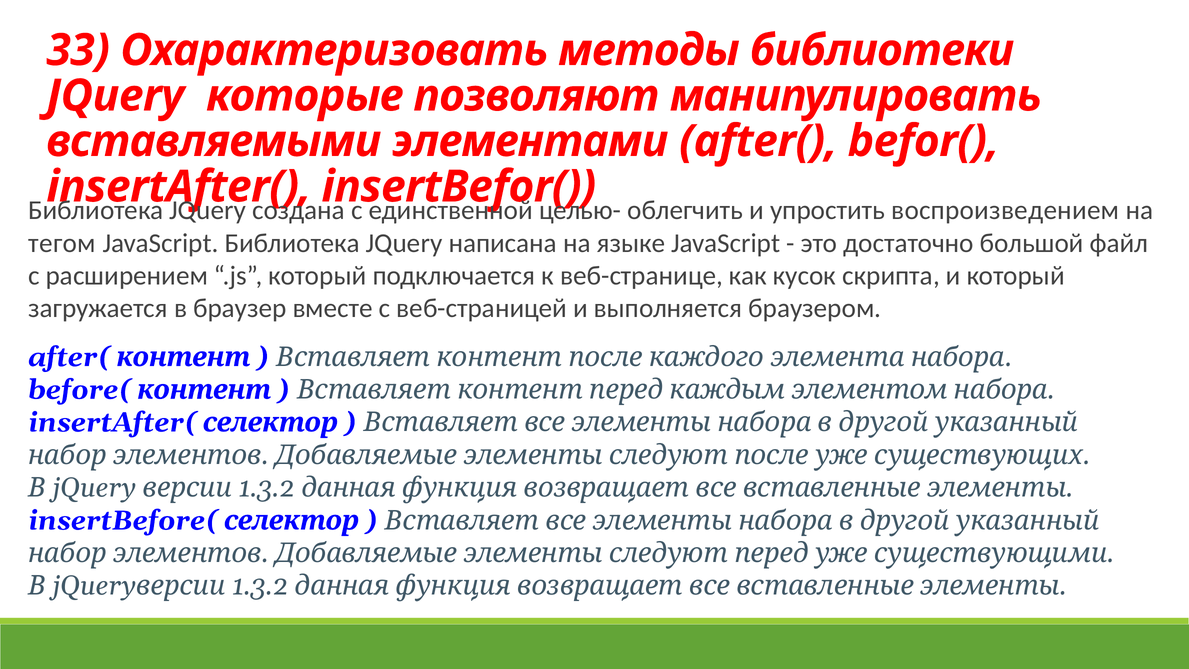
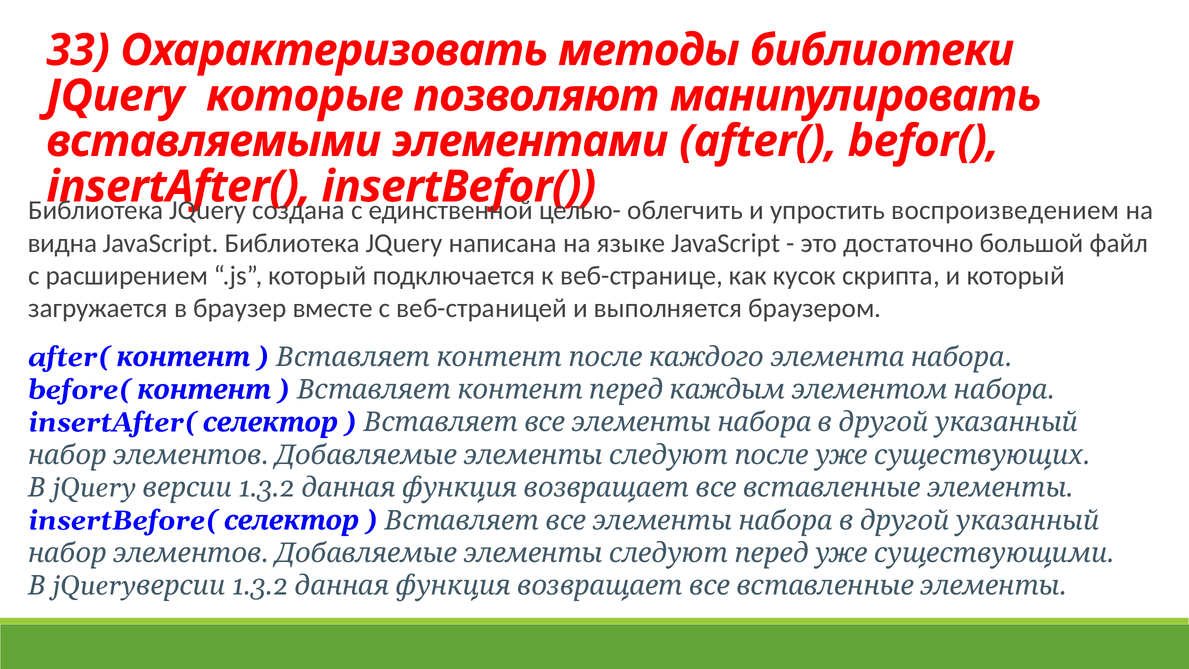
тегом: тегом -> видна (62, 243)
